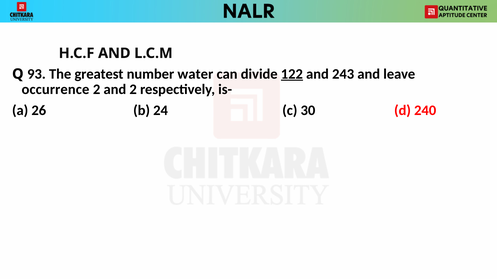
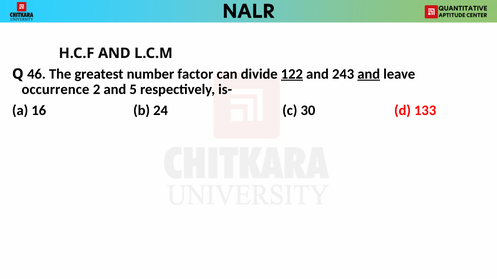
93: 93 -> 46 (37, 74)
water: water -> factor (195, 74)
and underline: none -> present (369, 74)
and 2: 2 -> 5 (133, 90)
26: 26 -> 16 (39, 111)
240: 240 -> 133 (425, 111)
